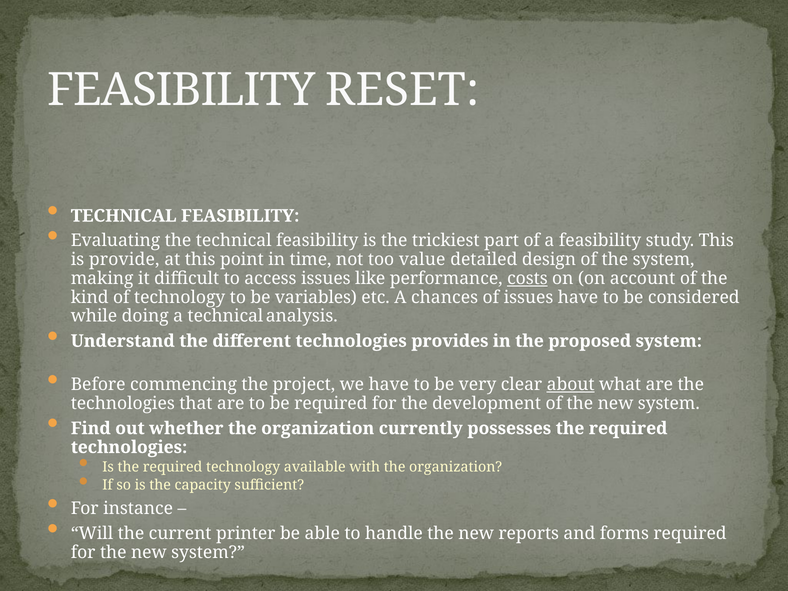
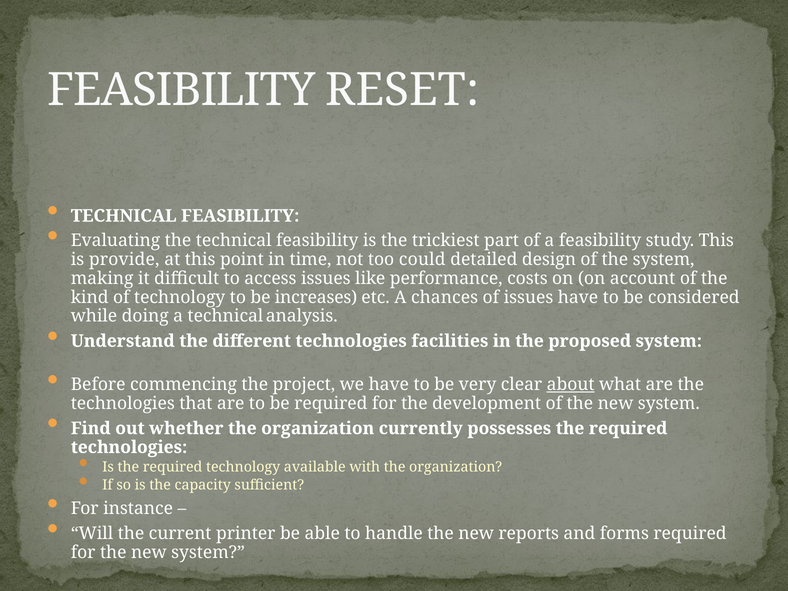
value: value -> could (422, 260)
costs underline: present -> none (527, 278)
variables: variables -> increases (316, 297)
provides: provides -> facilities (450, 341)
